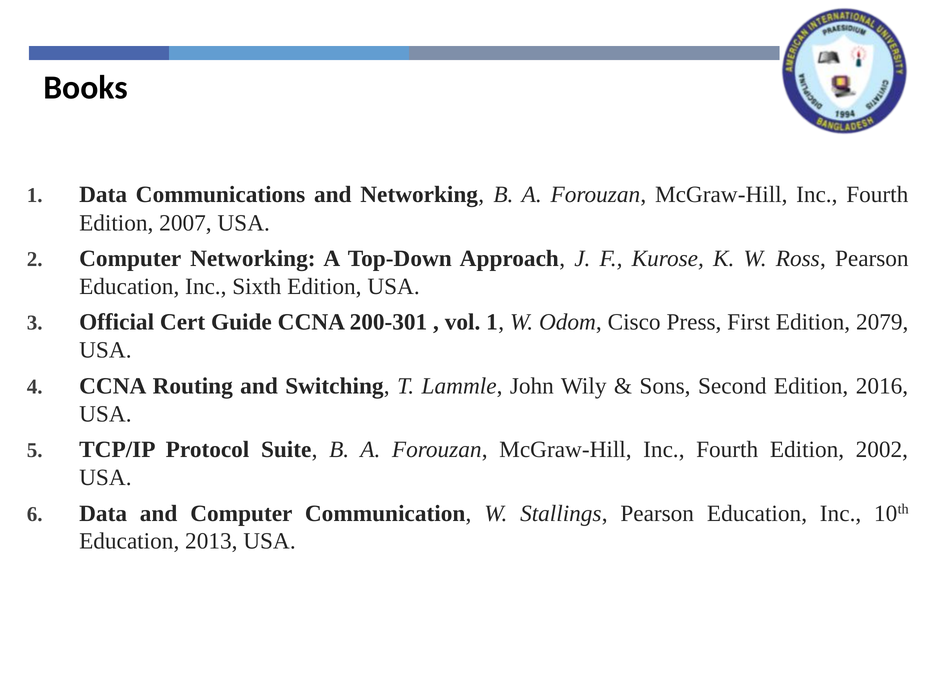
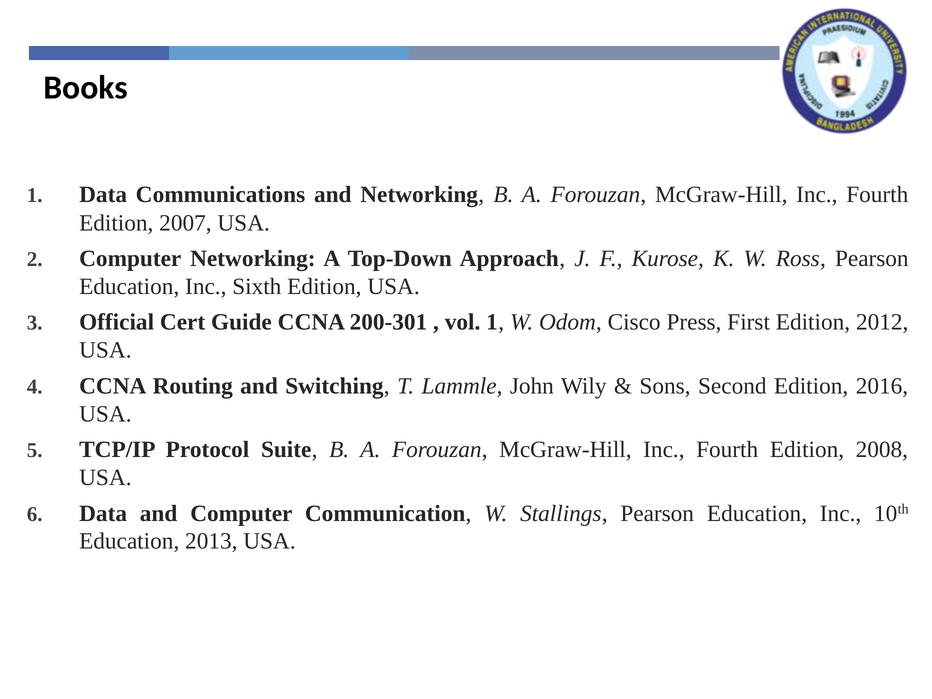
2079: 2079 -> 2012 (882, 322)
2002: 2002 -> 2008 (882, 450)
